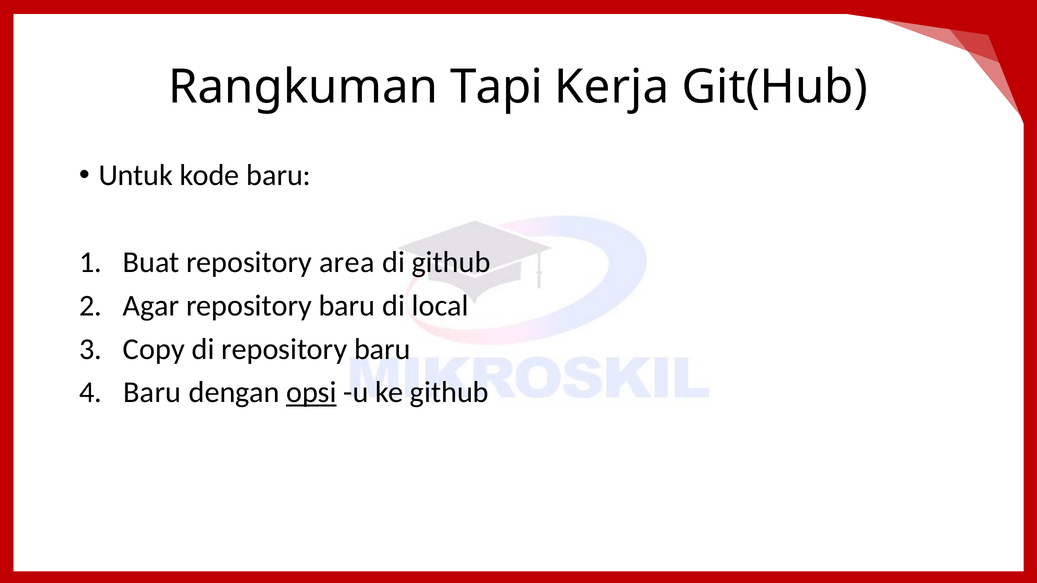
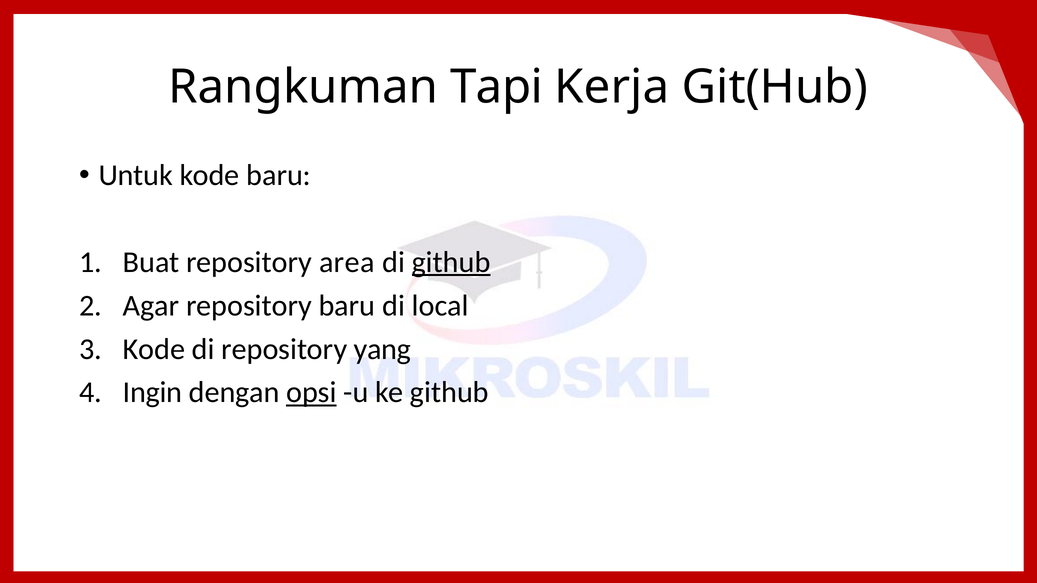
github underline: none -> present (451, 262)
Copy: Copy -> Kode (154, 349)
di repository baru: baru -> yang (383, 349)
Baru: Baru -> Ingin (152, 393)
